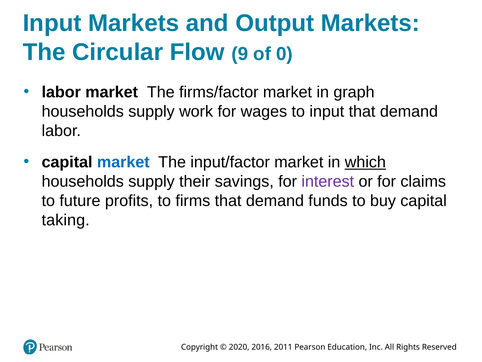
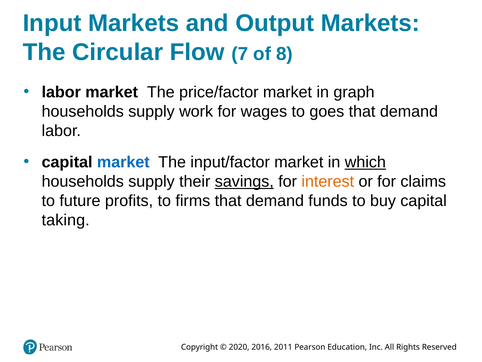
9: 9 -> 7 (240, 54)
0: 0 -> 8 (284, 54)
firms/factor: firms/factor -> price/factor (219, 92)
to input: input -> goes (327, 111)
savings underline: none -> present (244, 181)
interest colour: purple -> orange (328, 181)
